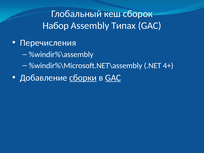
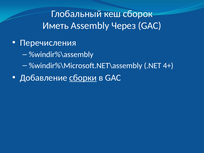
Набор: Набор -> Иметь (56, 26)
Типах: Типах -> Через (124, 26)
GAC underline: present -> none (113, 78)
